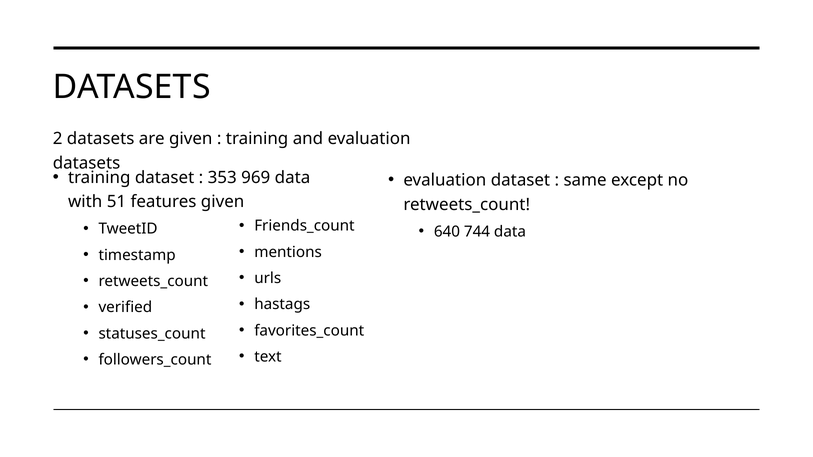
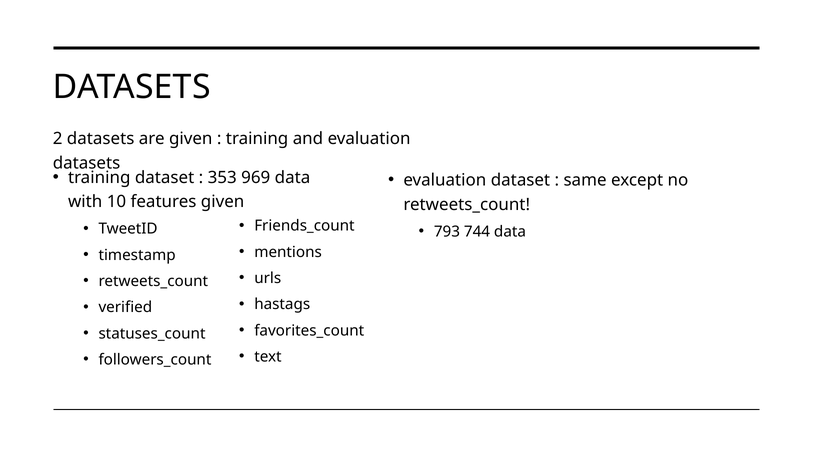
51: 51 -> 10 (116, 202)
640: 640 -> 793 (447, 232)
